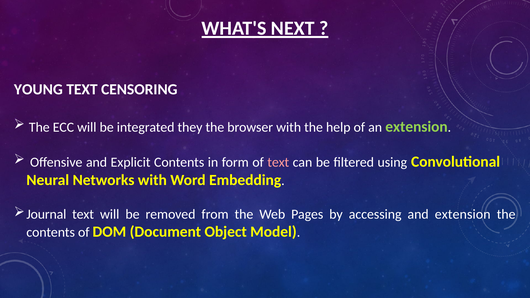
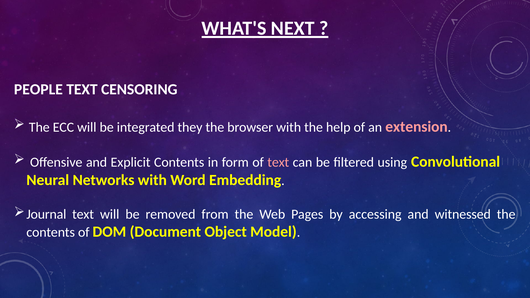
YOUNG: YOUNG -> PEOPLE (38, 89)
extension colour: light green -> pink (417, 127)
and extension: extension -> witnessed (463, 214)
